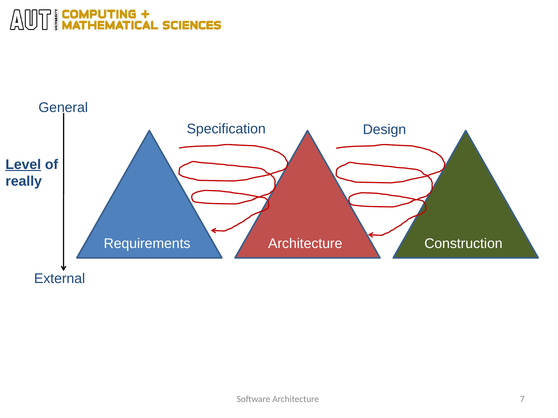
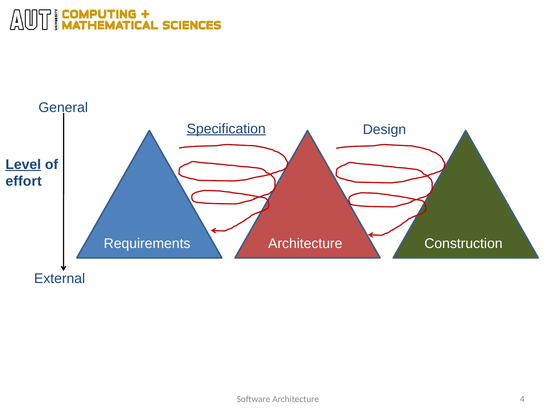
Specification underline: none -> present (226, 129)
really: really -> effort (24, 181)
7: 7 -> 4 (522, 400)
